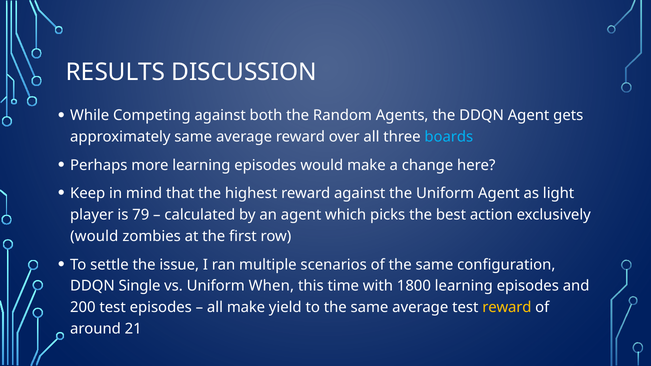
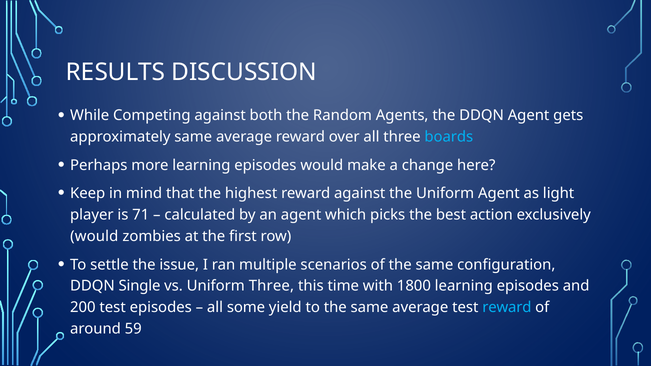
79: 79 -> 71 (141, 215)
Uniform When: When -> Three (271, 286)
all make: make -> some (246, 308)
reward colour: yellow -> light blue (507, 308)
21: 21 -> 59 (133, 329)
